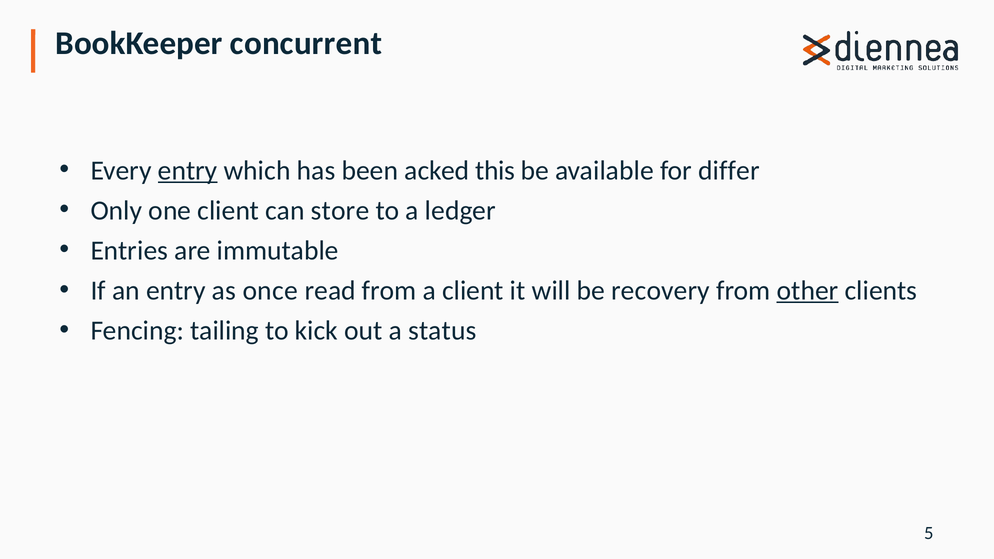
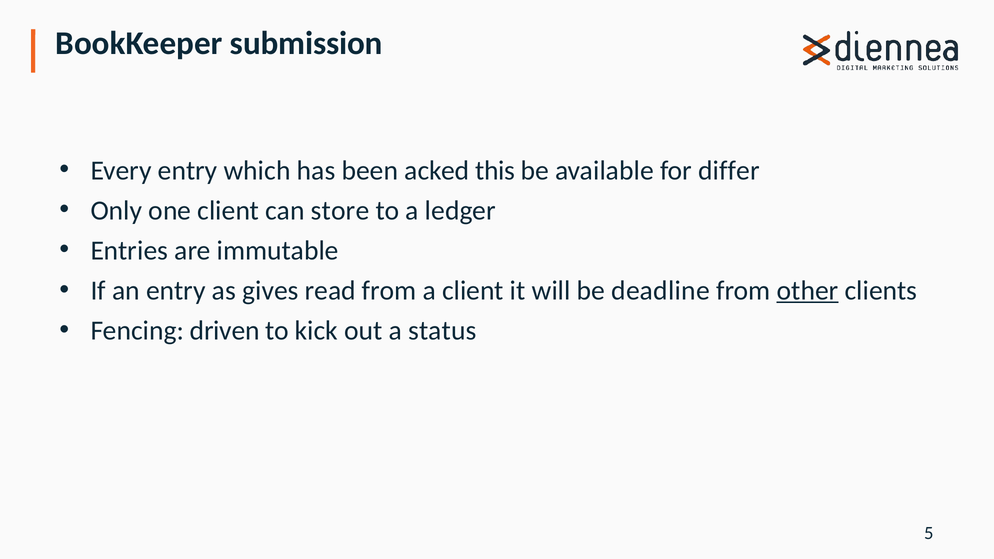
concurrent: concurrent -> submission (306, 43)
entry underline: present -> none (188, 170)
once: once -> gives (270, 291)
recovery: recovery -> deadline (661, 291)
tailing: tailing -> driven (225, 331)
